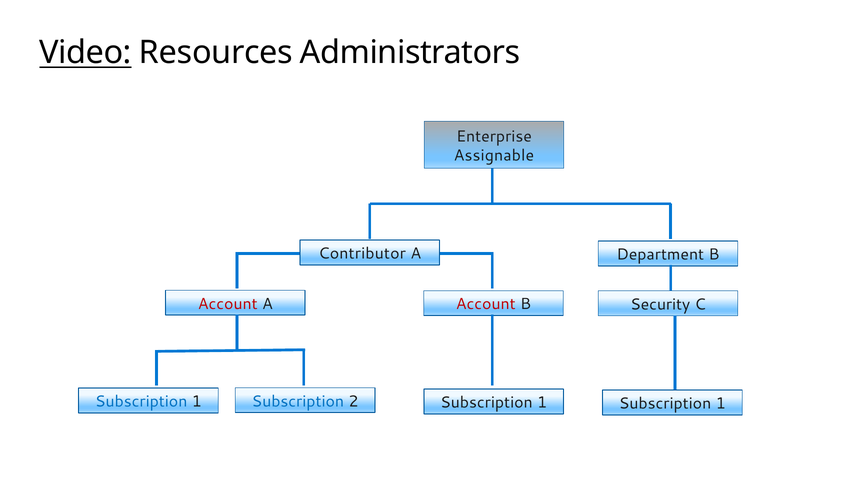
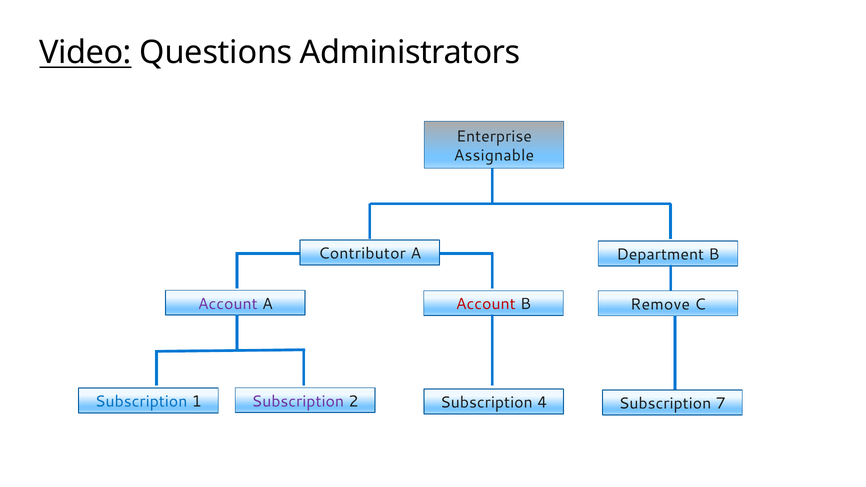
Resources: Resources -> Questions (216, 53)
Account colour: red -> purple (228, 304)
Security: Security -> Remove (660, 304)
Subscription colour: blue -> purple (298, 401)
1: 1 -> 4 (542, 403)
1: 1 -> 7 (721, 404)
